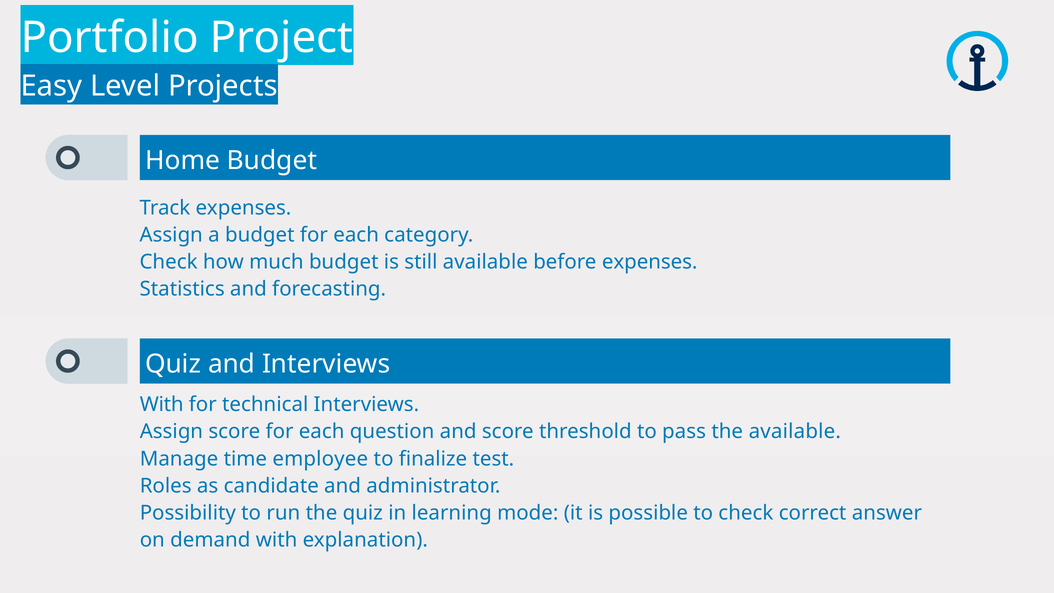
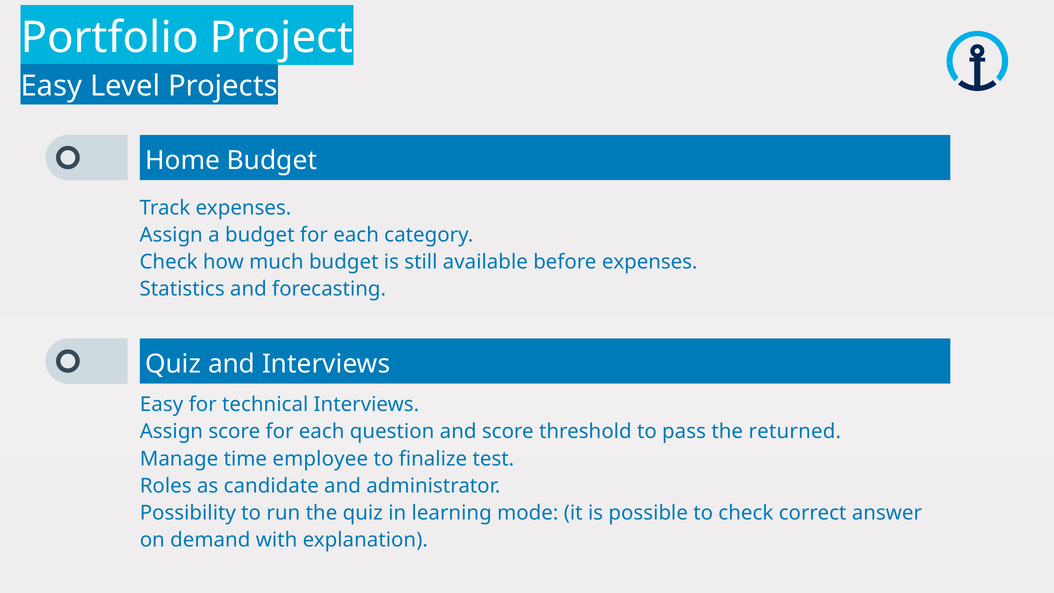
With: With -> Easy (162, 405)
the available: available -> returned (795, 432)
